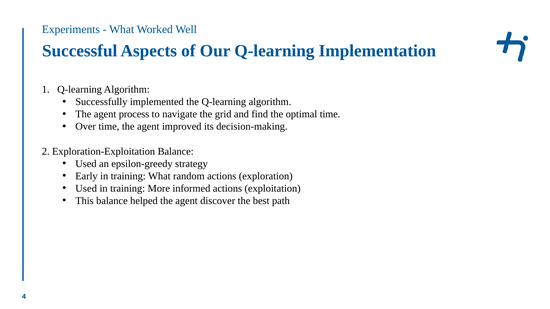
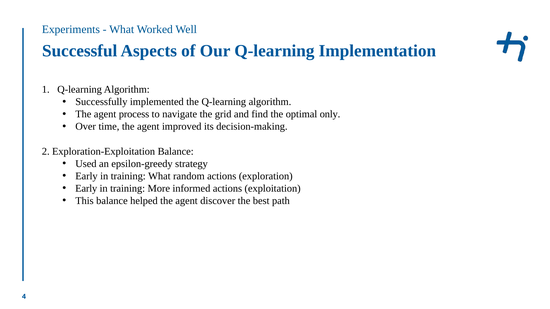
optimal time: time -> only (330, 114)
Used: Used -> Early (86, 189)
